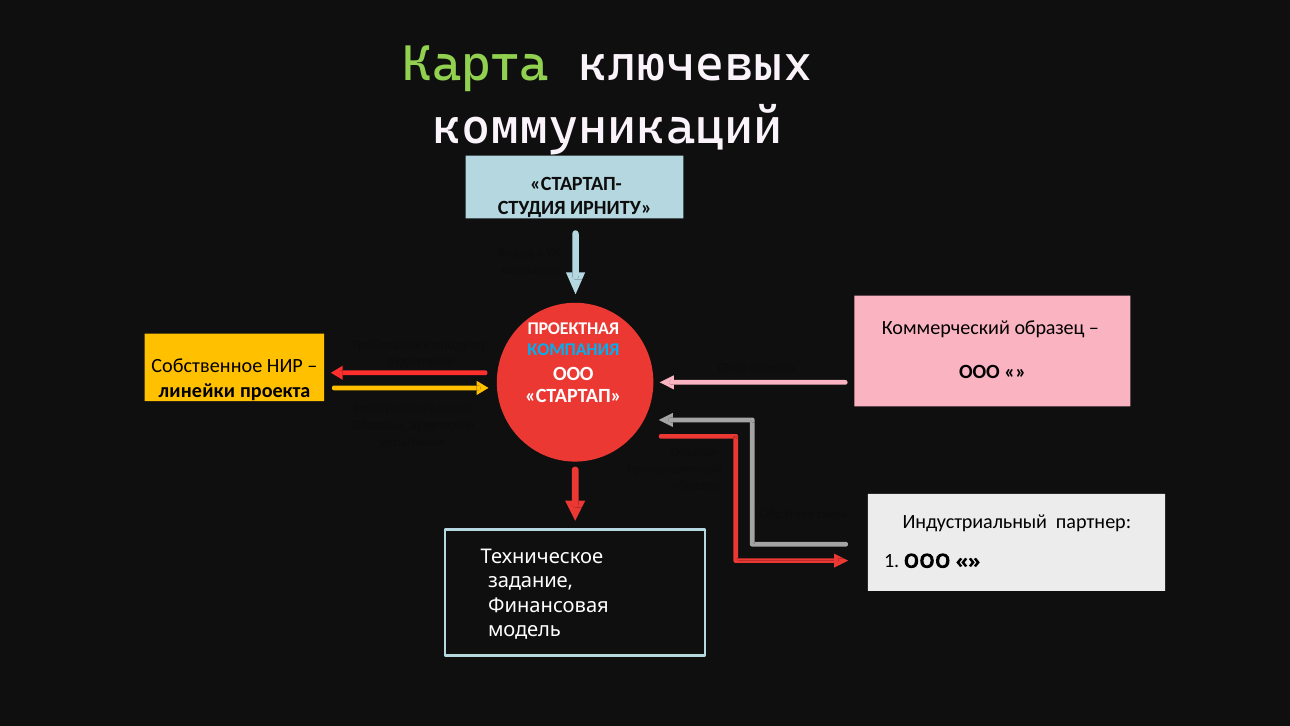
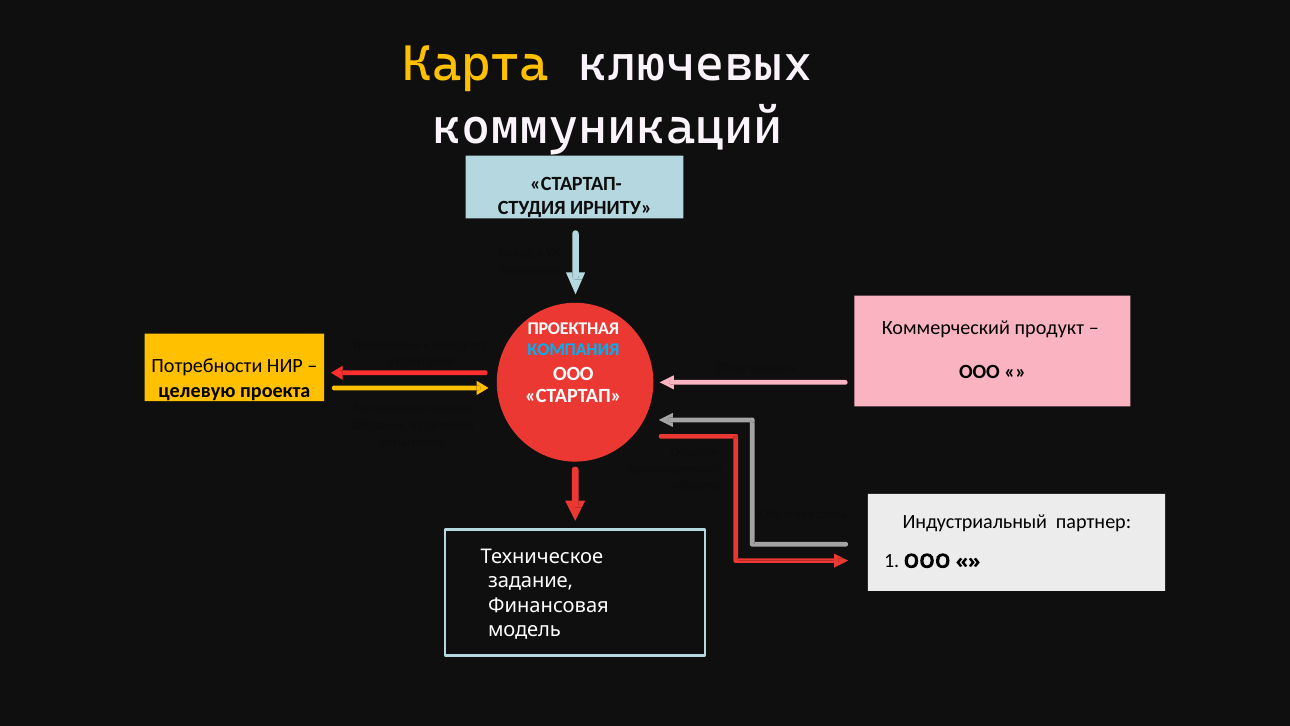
Карта colour: light green -> yellow (476, 64)
Коммерческий образец: образец -> продукт (1049, 328)
Собственное: Собственное -> Потребности (207, 366)
линейки: линейки -> целевую (197, 390)
